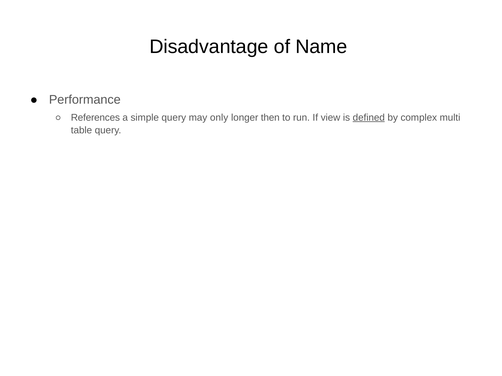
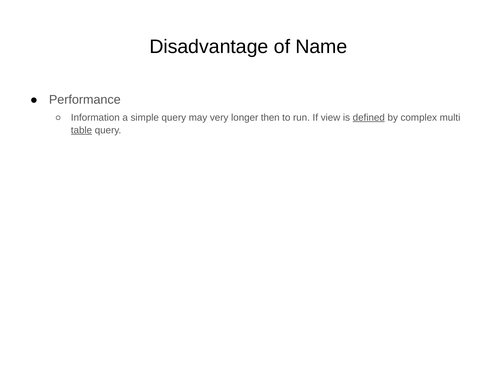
References: References -> Information (95, 118)
only: only -> very (219, 118)
table underline: none -> present (81, 130)
